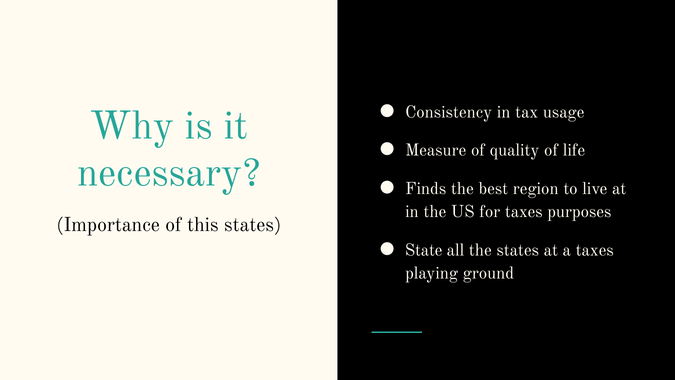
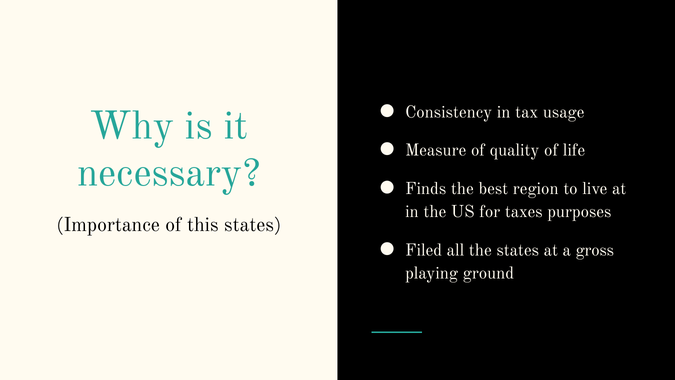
State: State -> Filed (424, 250)
a taxes: taxes -> gross (595, 250)
